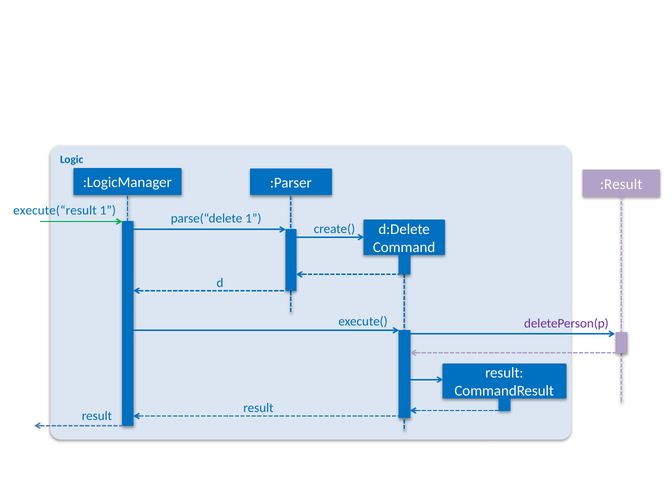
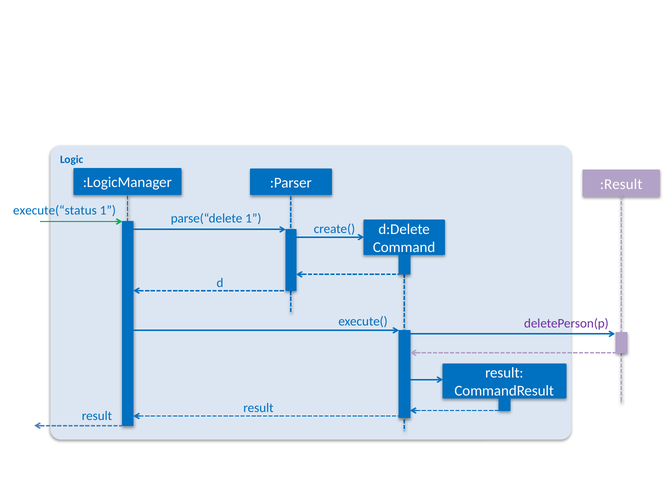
execute(“result: execute(“result -> execute(“status (55, 210)
